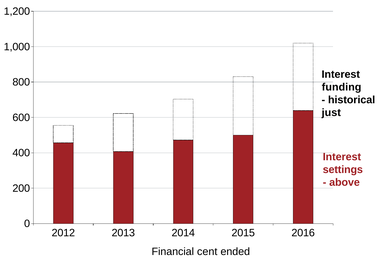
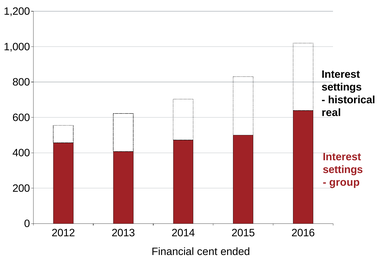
funding: funding -> settings (342, 87)
just: just -> real (331, 113)
above: above -> group (344, 182)
